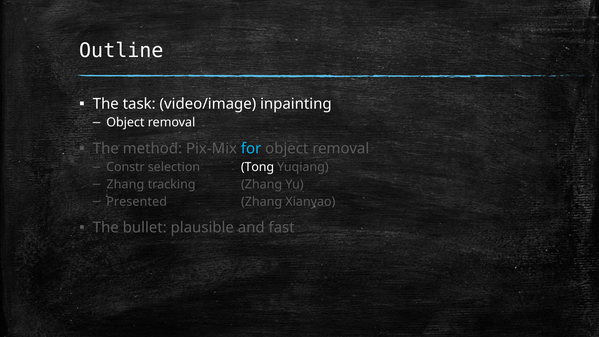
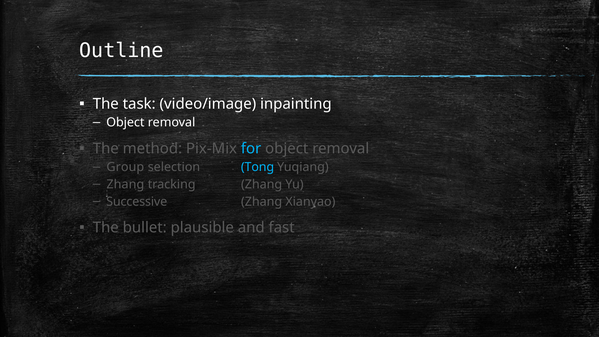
Constr: Constr -> Group (125, 167)
Tong colour: white -> light blue (258, 167)
Presented: Presented -> Successive (137, 202)
